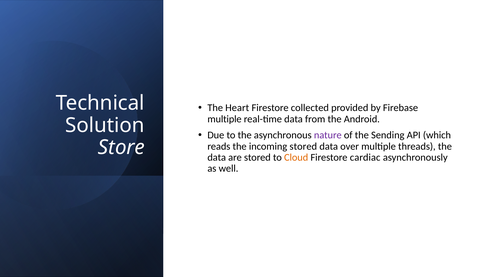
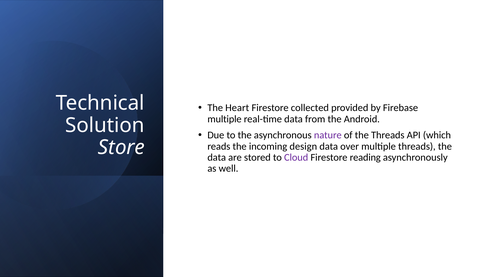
the Sending: Sending -> Threads (388, 135)
incoming stored: stored -> design (303, 146)
Cloud colour: orange -> purple (296, 158)
cardiac: cardiac -> reading (365, 158)
